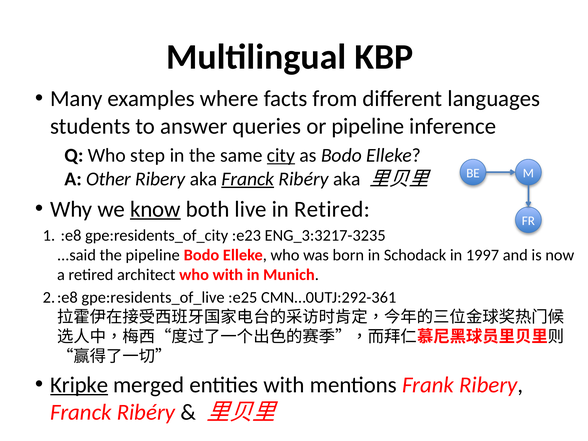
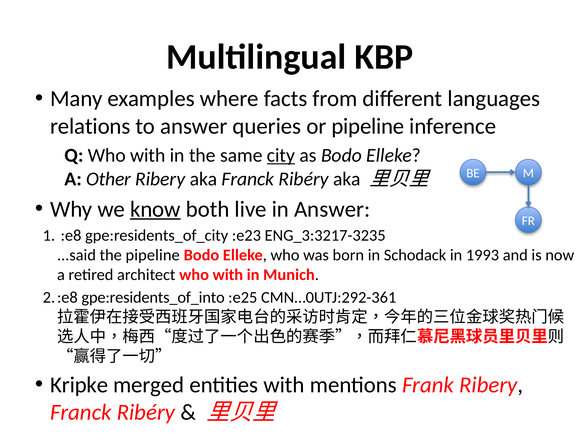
students: students -> relations (90, 126)
Q Who step: step -> with (148, 155)
Franck underline: present -> none (248, 179)
in Retired: Retired -> Answer (332, 209)
1997: 1997 -> 1993 (483, 255)
gpe:residents_of_live: gpe:residents_of_live -> gpe:residents_of_into (153, 298)
Kripke underline: present -> none (79, 385)
